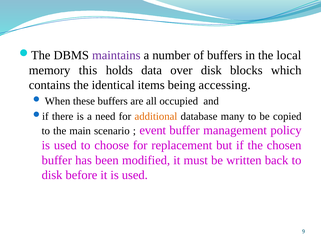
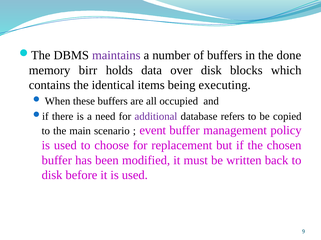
local: local -> done (289, 55)
this: this -> birr (88, 70)
accessing: accessing -> executing (225, 85)
additional colour: orange -> purple (156, 117)
many: many -> refers (233, 117)
